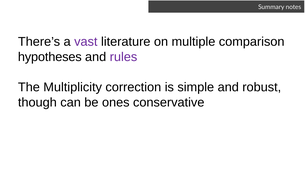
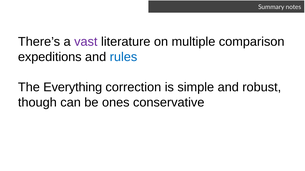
hypotheses: hypotheses -> expeditions (50, 57)
rules colour: purple -> blue (124, 57)
Multiplicity: Multiplicity -> Everything (73, 88)
